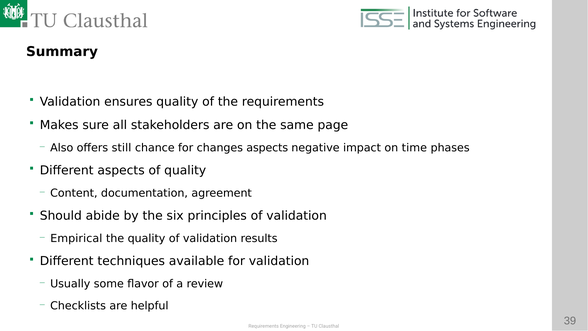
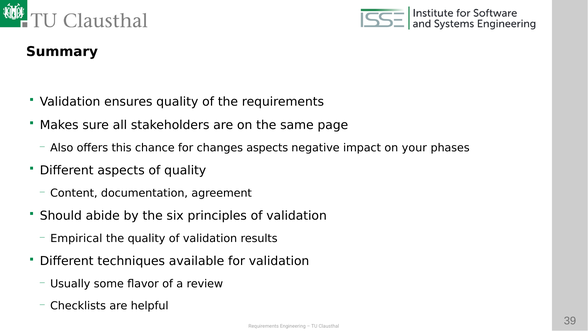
still: still -> this (122, 148)
time: time -> your (414, 148)
